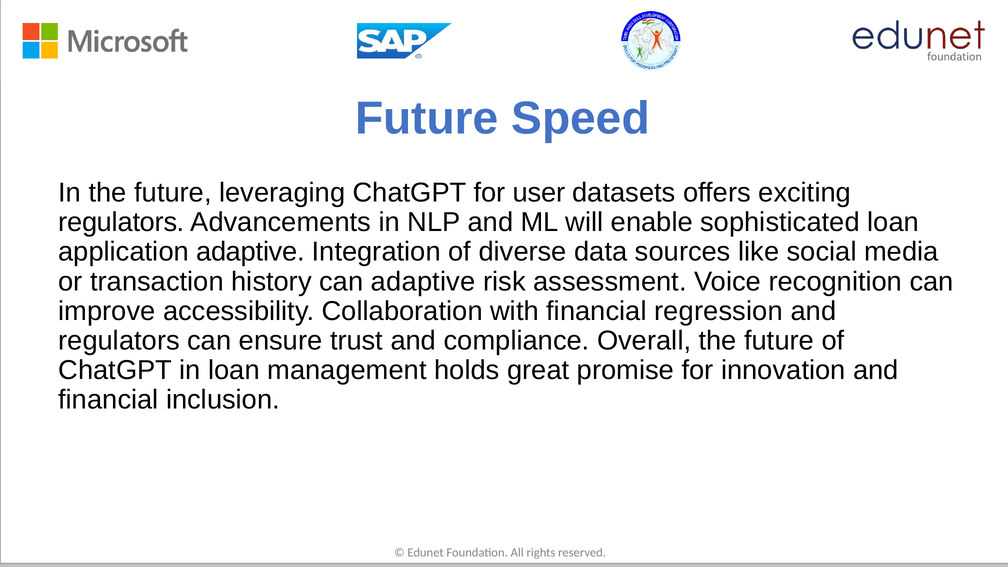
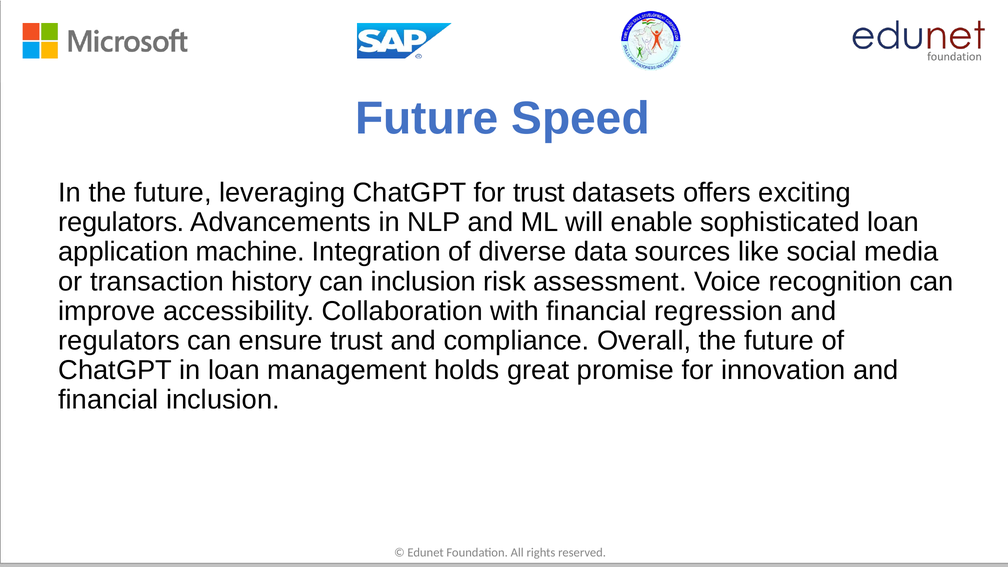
for user: user -> trust (539, 193)
application adaptive: adaptive -> machine (250, 252)
can adaptive: adaptive -> inclusion (423, 282)
